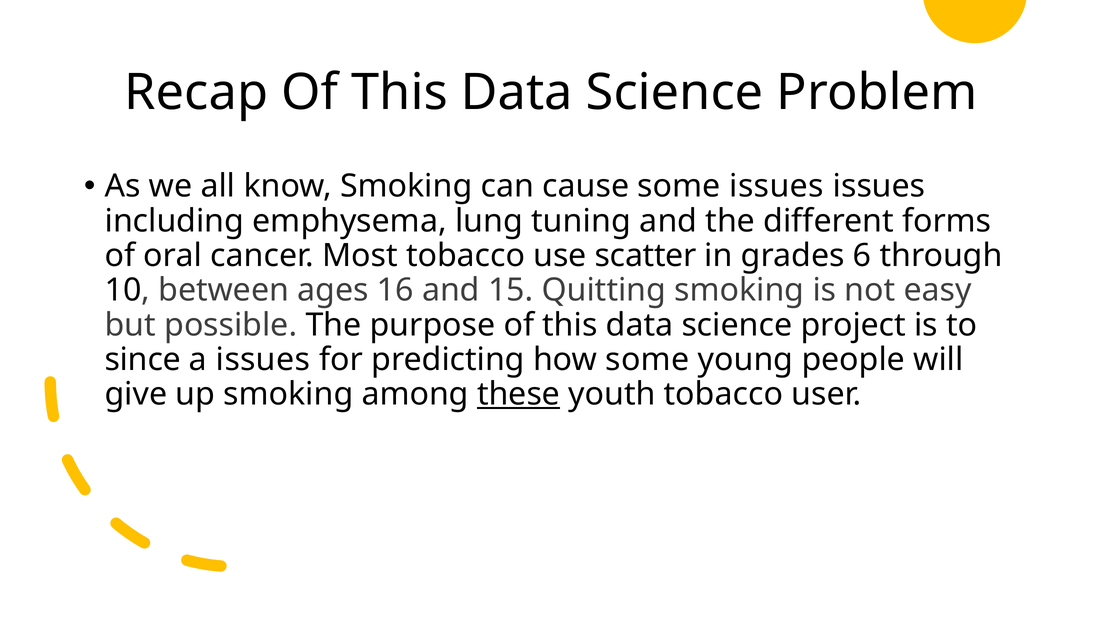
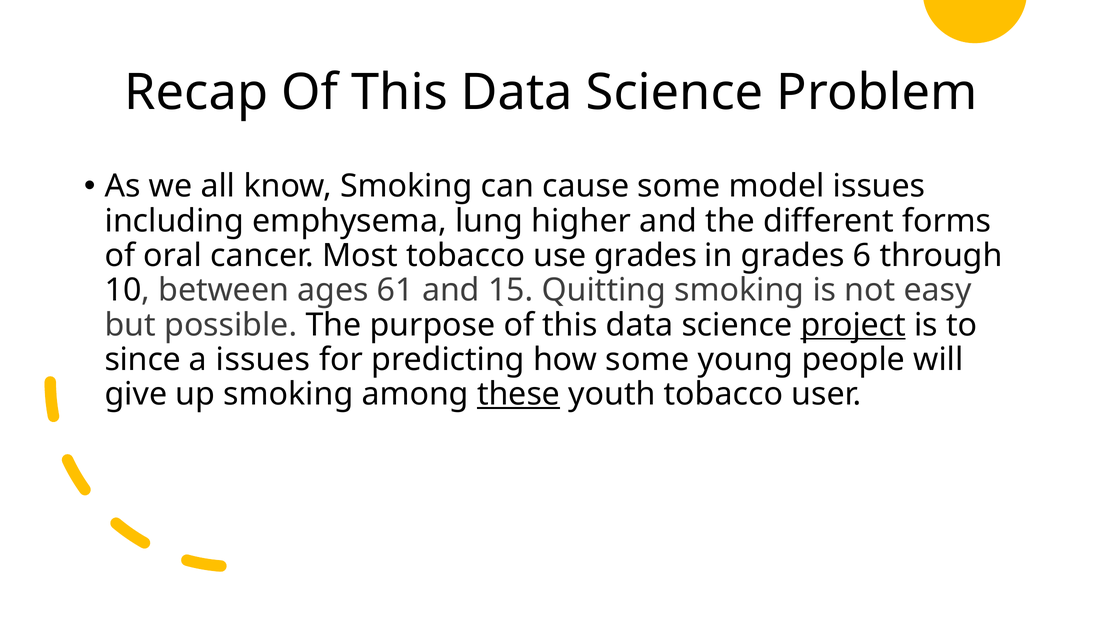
some issues: issues -> model (777, 186)
tuning: tuning -> higher (581, 221)
use scatter: scatter -> grades (646, 256)
16: 16 -> 61 (395, 290)
project underline: none -> present (853, 325)
